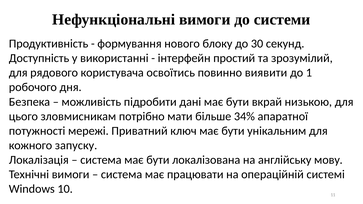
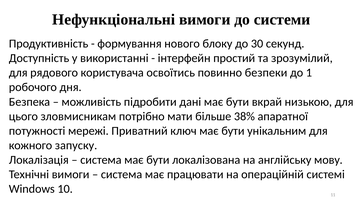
виявити: виявити -> безпеки (266, 73)
34%: 34% -> 38% (244, 116)
